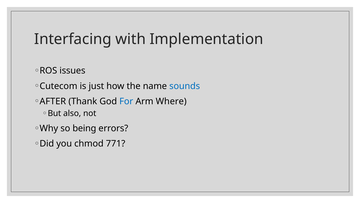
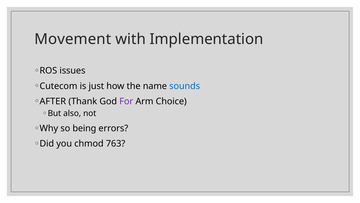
Interfacing: Interfacing -> Movement (73, 39)
For colour: blue -> purple (126, 101)
Where: Where -> Choice (171, 101)
771: 771 -> 763 (116, 143)
